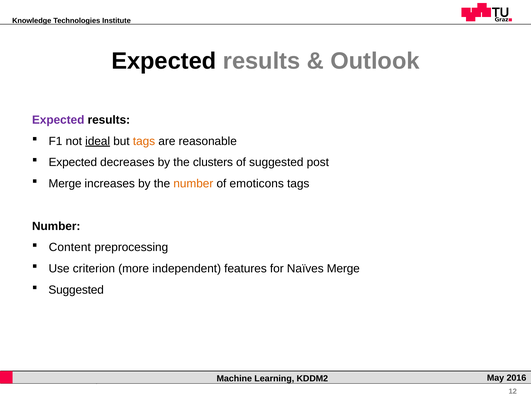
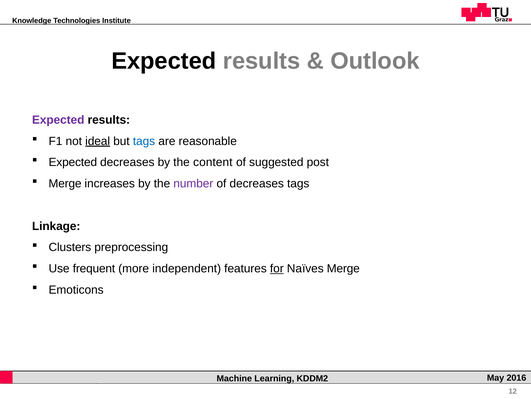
tags colour: orange -> blue (144, 141)
clusters: clusters -> content (213, 162)
number colour: orange -> purple (193, 183)
of emoticons: emoticons -> decreases (257, 183)
Number: Number -> Linkage (56, 226)
Content: Content -> Clusters (70, 247)
criterion: criterion -> frequent (94, 268)
for underline: none -> present (277, 268)
Suggested: Suggested -> Emoticons (76, 289)
